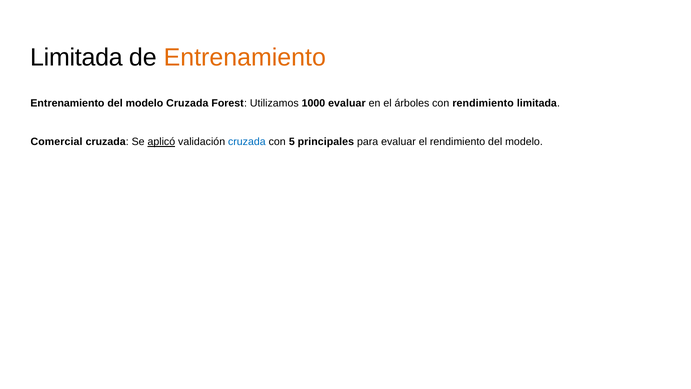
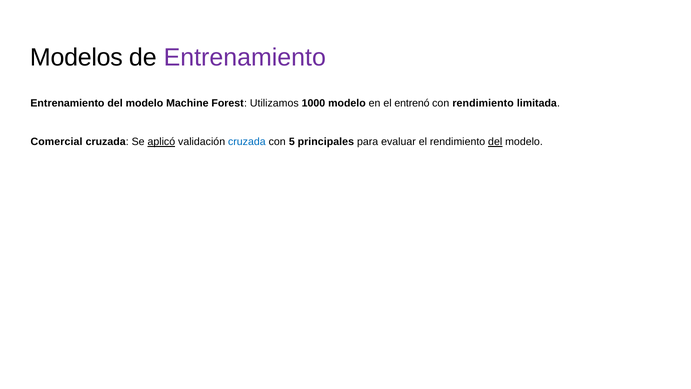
Limitada: Limitada -> Modelos (76, 57)
Entrenamiento colour: orange -> purple (245, 57)
modelo Cruzada: Cruzada -> Machine (187, 103)
1000 evaluar: evaluar -> modelo (347, 103)
árboles: árboles -> entrenó (412, 103)
del underline: none -> present (495, 142)
